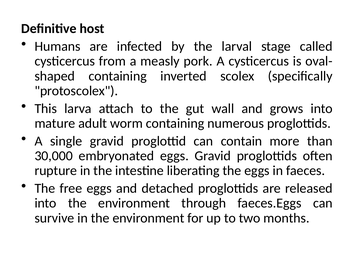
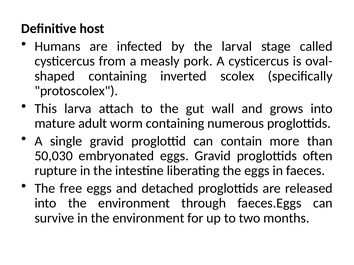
30,000: 30,000 -> 50,030 (54, 156)
